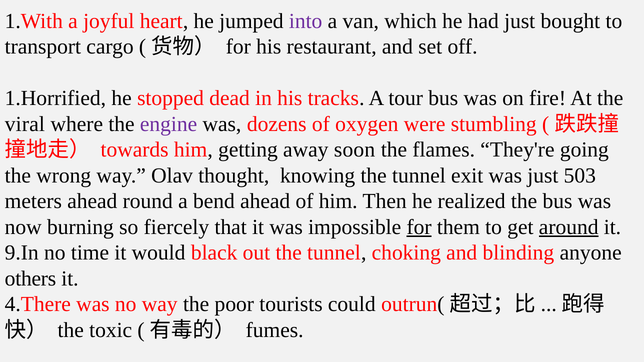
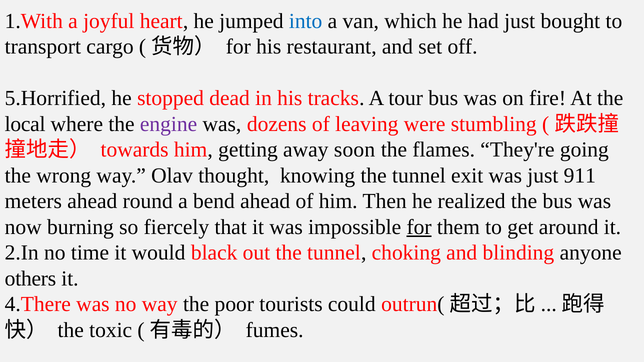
into colour: purple -> blue (306, 21)
1.Horrified: 1.Horrified -> 5.Horrified (55, 98)
viral: viral -> local (25, 124)
oxygen: oxygen -> leaving (367, 124)
503: 503 -> 911 (580, 176)
around underline: present -> none (569, 227)
9.In: 9.In -> 2.In (22, 253)
